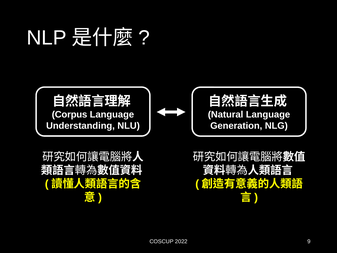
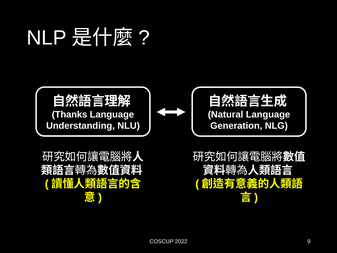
Corpus: Corpus -> Thanks (70, 114)
